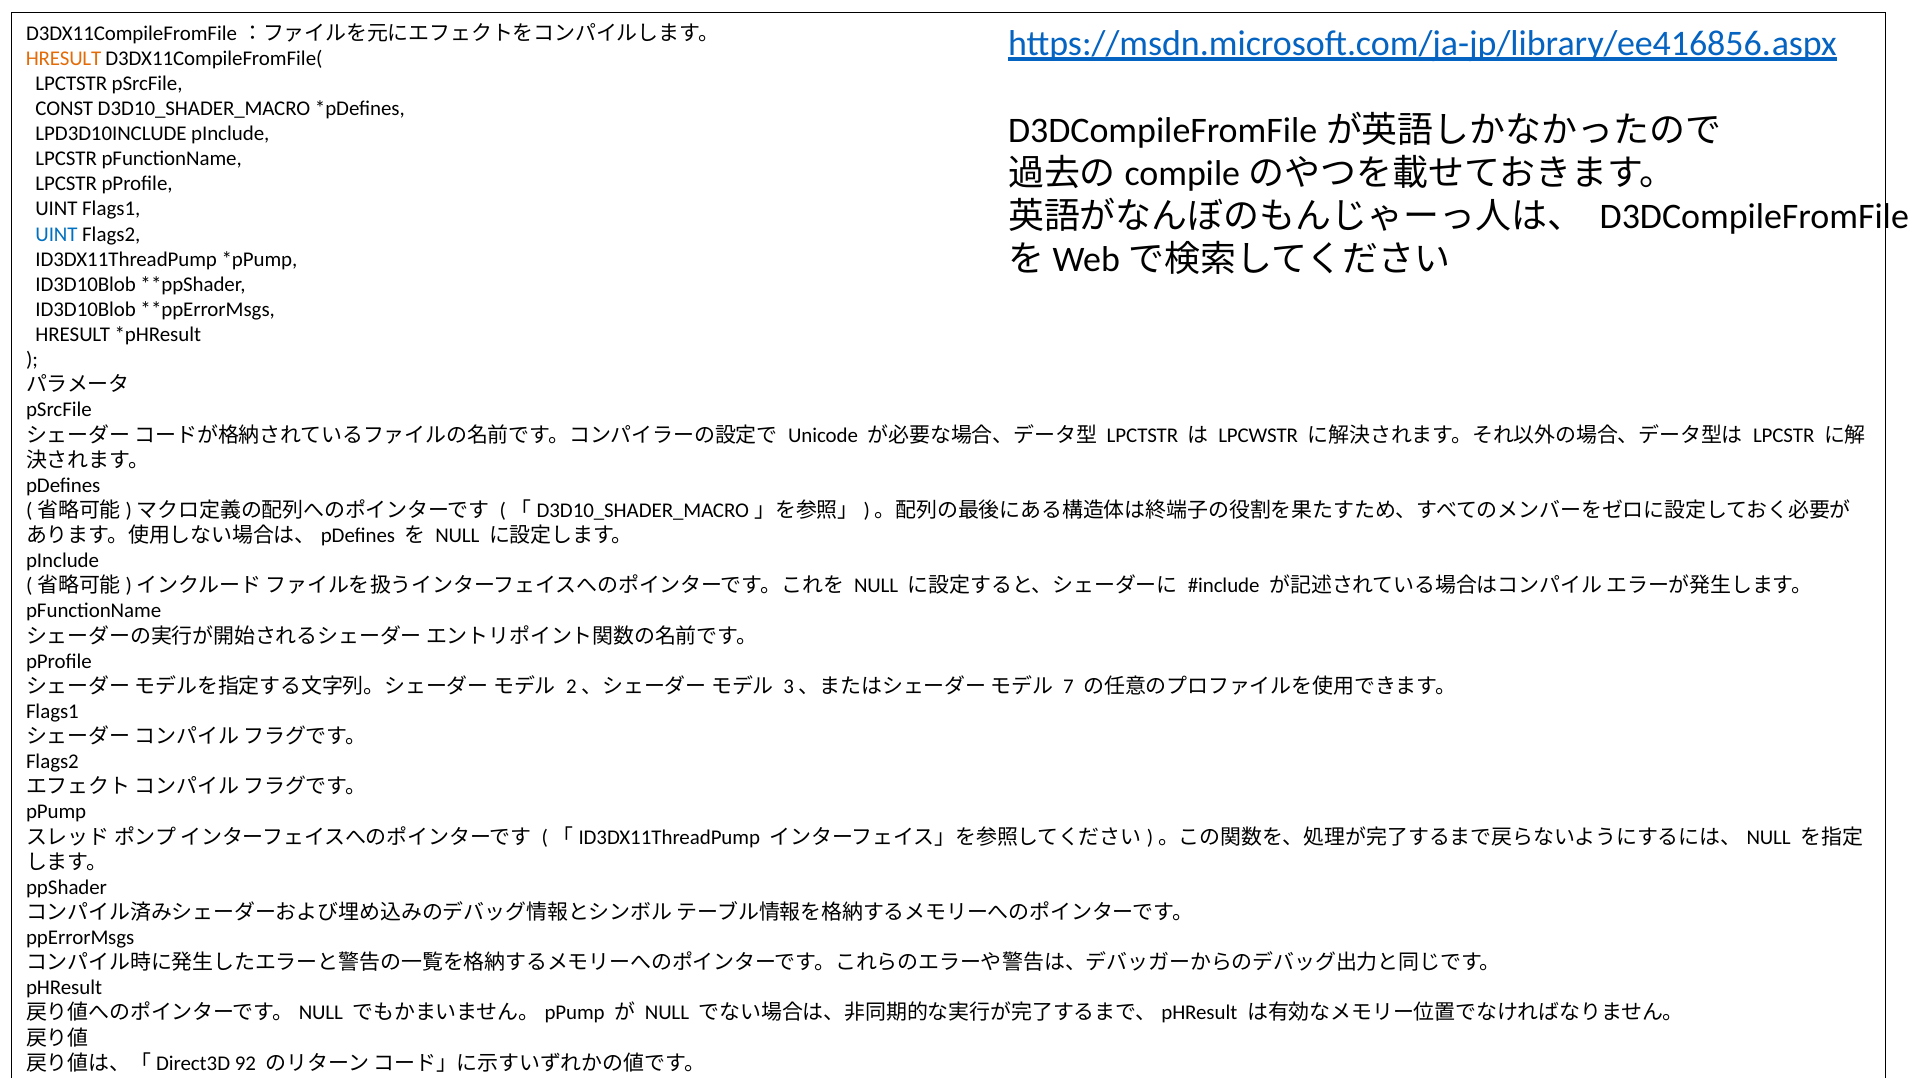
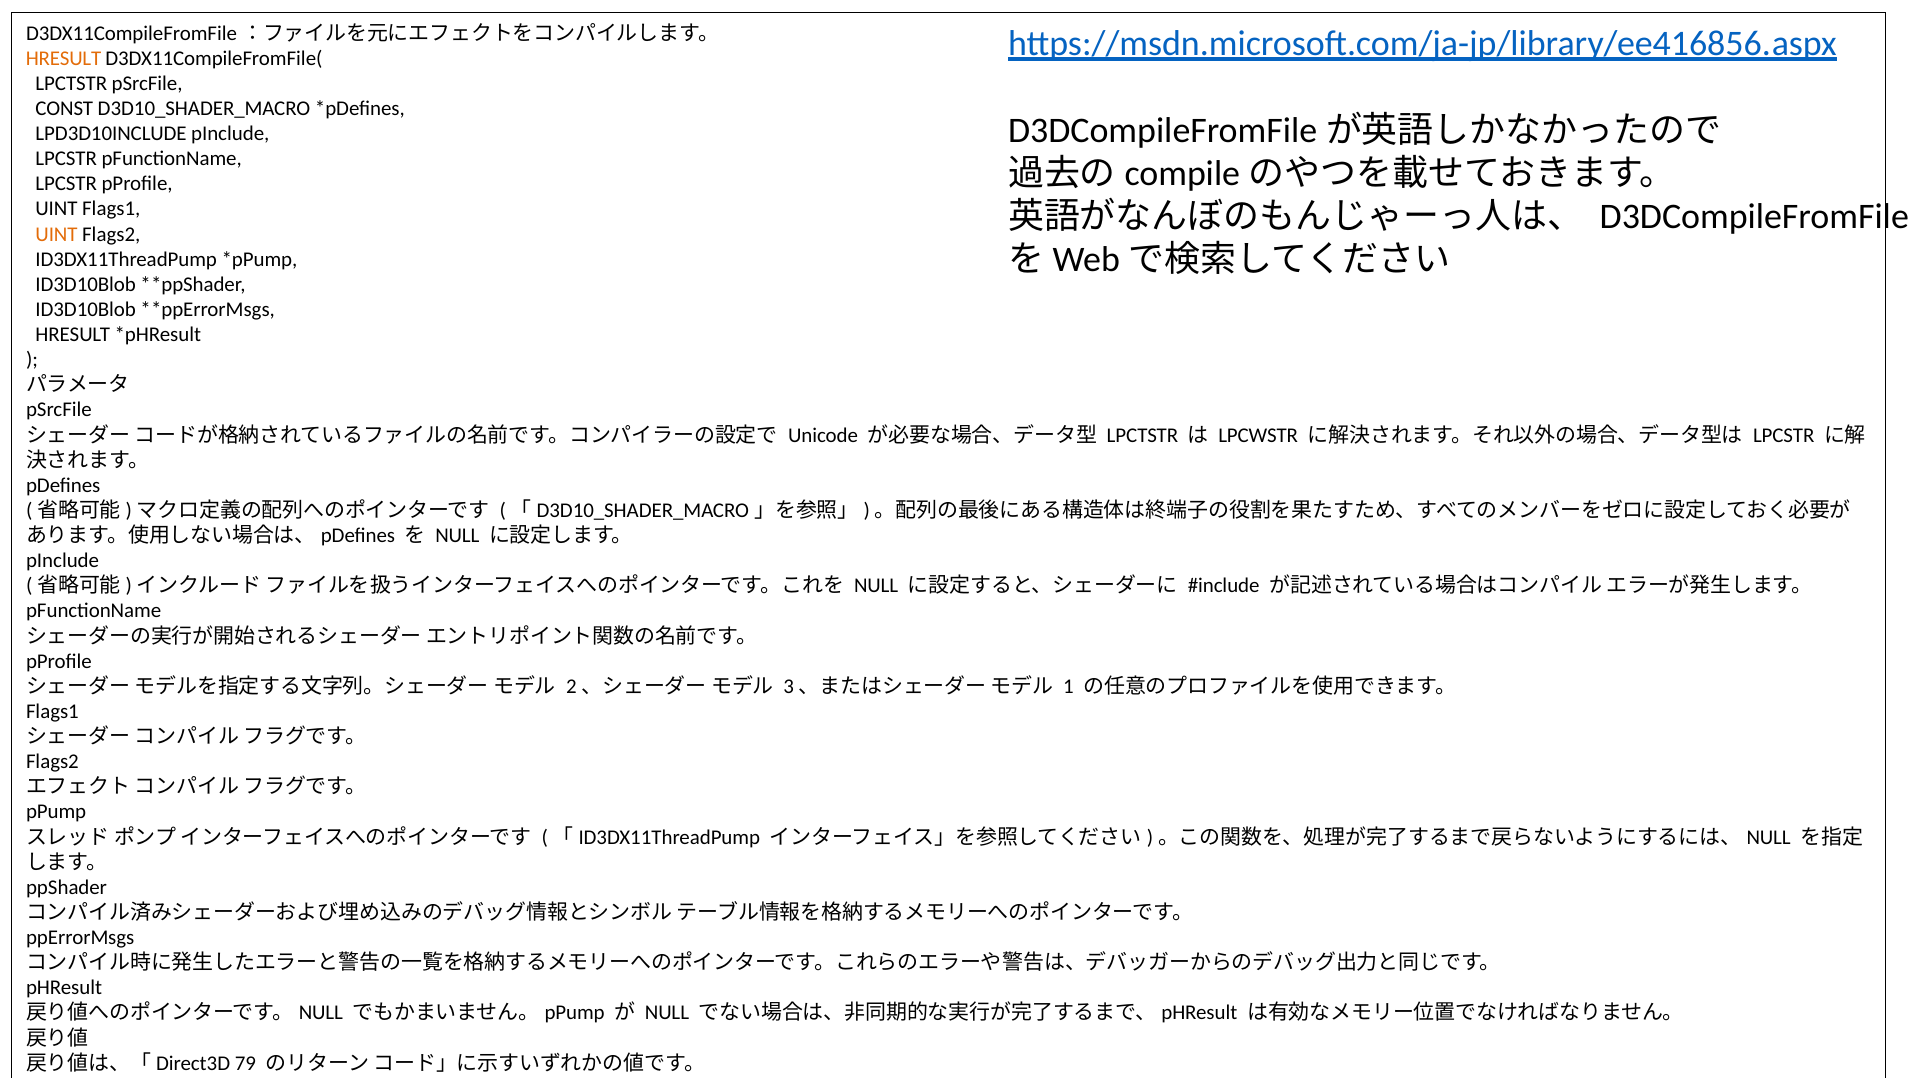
UINT colour: blue -> orange (57, 234)
7: 7 -> 1 (1068, 687)
92: 92 -> 79 (246, 1064)
